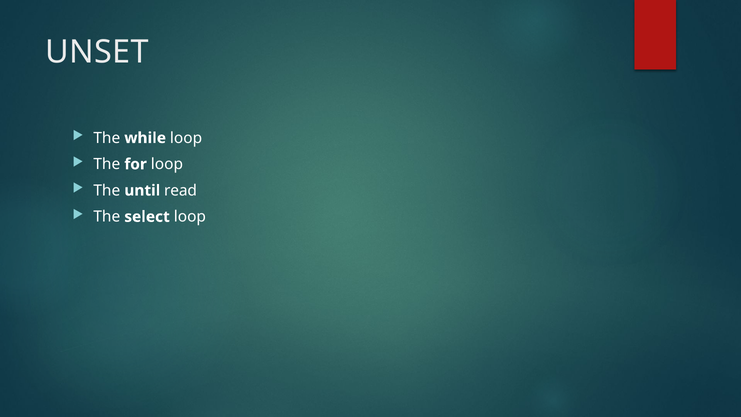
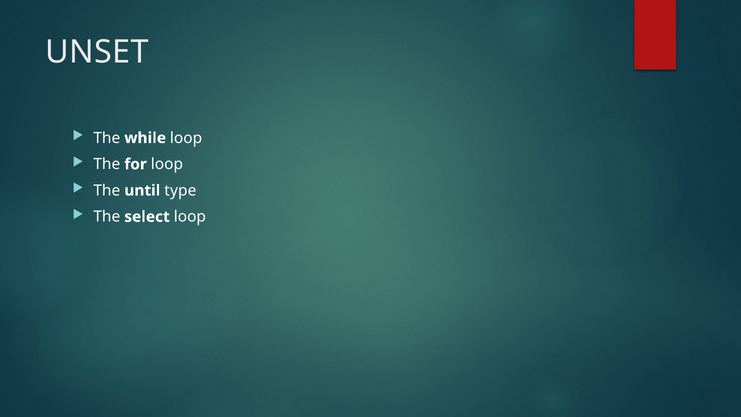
read: read -> type (180, 190)
